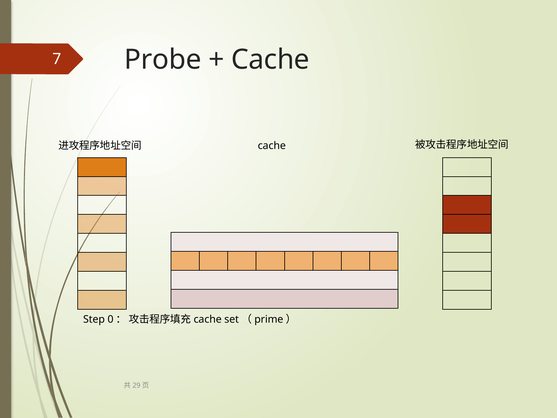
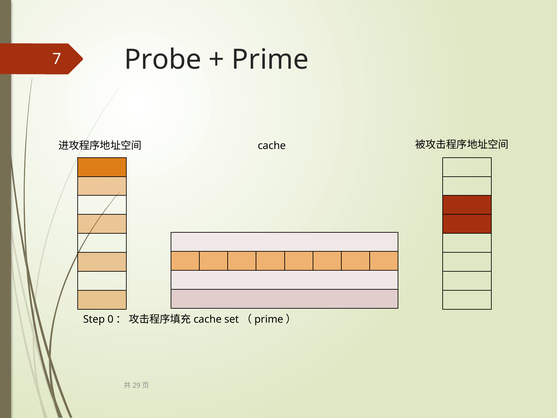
Cache: Cache -> Prime (270, 59)
